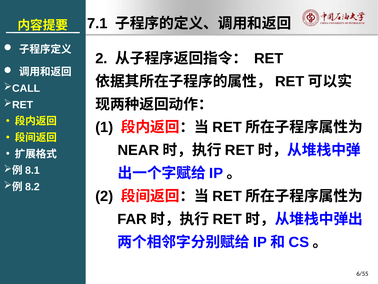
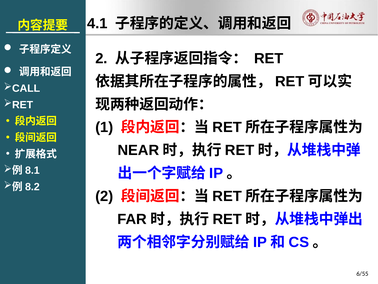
7.1: 7.1 -> 4.1 (97, 24)
